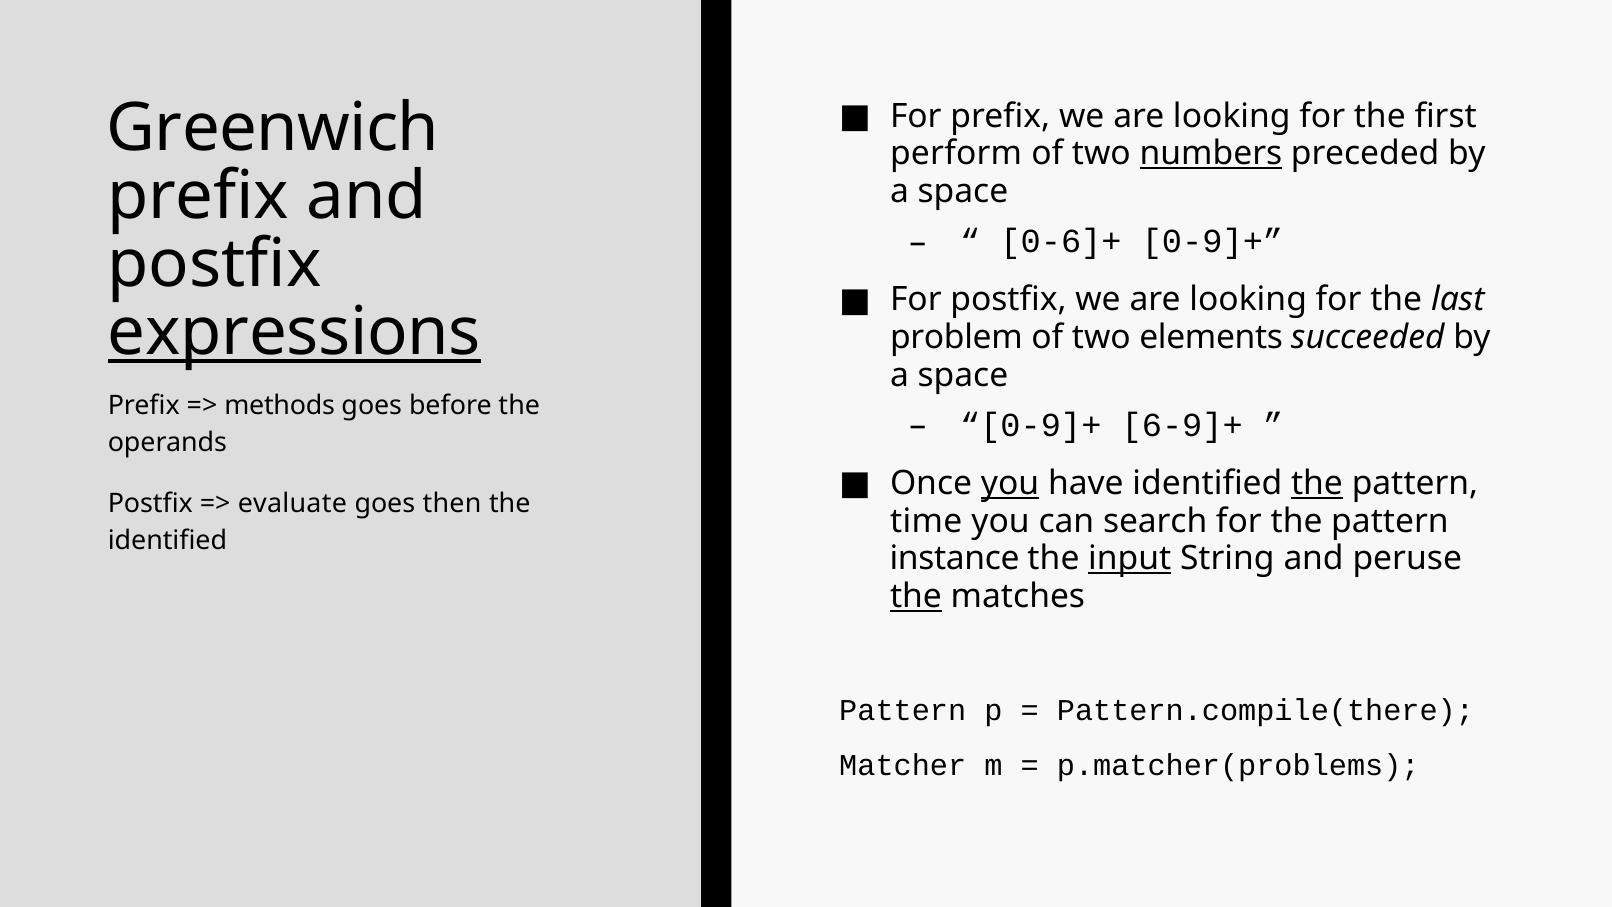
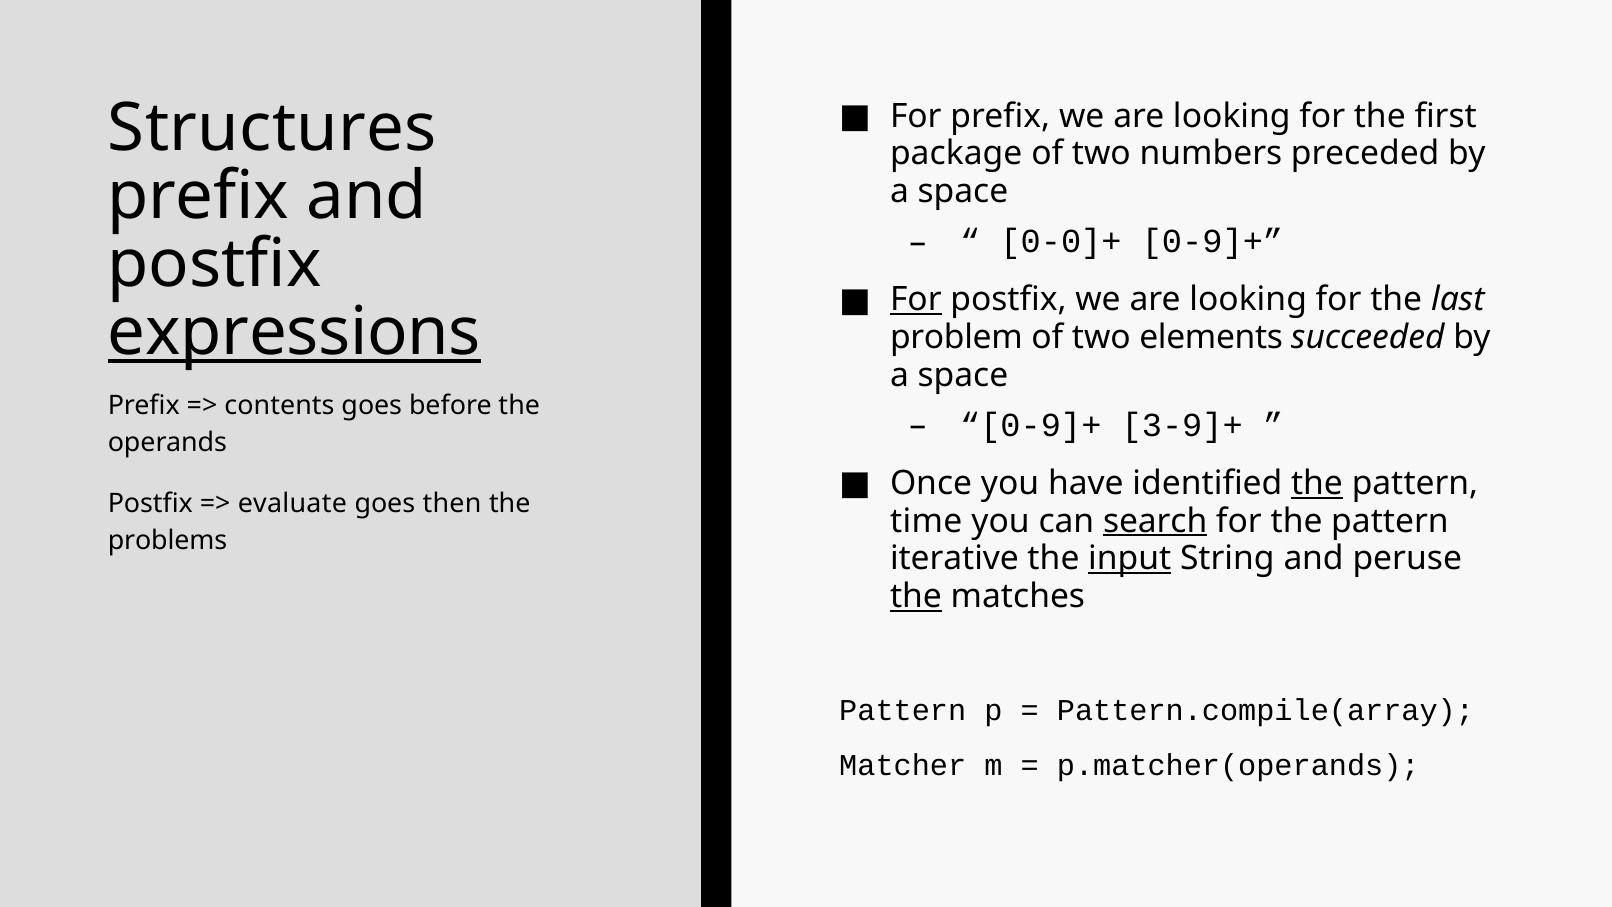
Greenwich: Greenwich -> Structures (272, 129)
perform: perform -> package (956, 154)
numbers underline: present -> none (1211, 154)
0-6]+: 0-6]+ -> 0-0]+ (1061, 241)
For underline: none -> present (916, 299)
methods: methods -> contents (279, 406)
6-9]+: 6-9]+ -> 3-9]+ (1182, 425)
you underline: present -> none (1010, 483)
search underline: none -> present (1155, 521)
identified: identified -> problems (167, 540)
instance: instance -> iterative (954, 559)
Pattern.compile(there: Pattern.compile(there -> Pattern.compile(array (1265, 711)
p.matcher(problems: p.matcher(problems -> p.matcher(operands (1238, 765)
